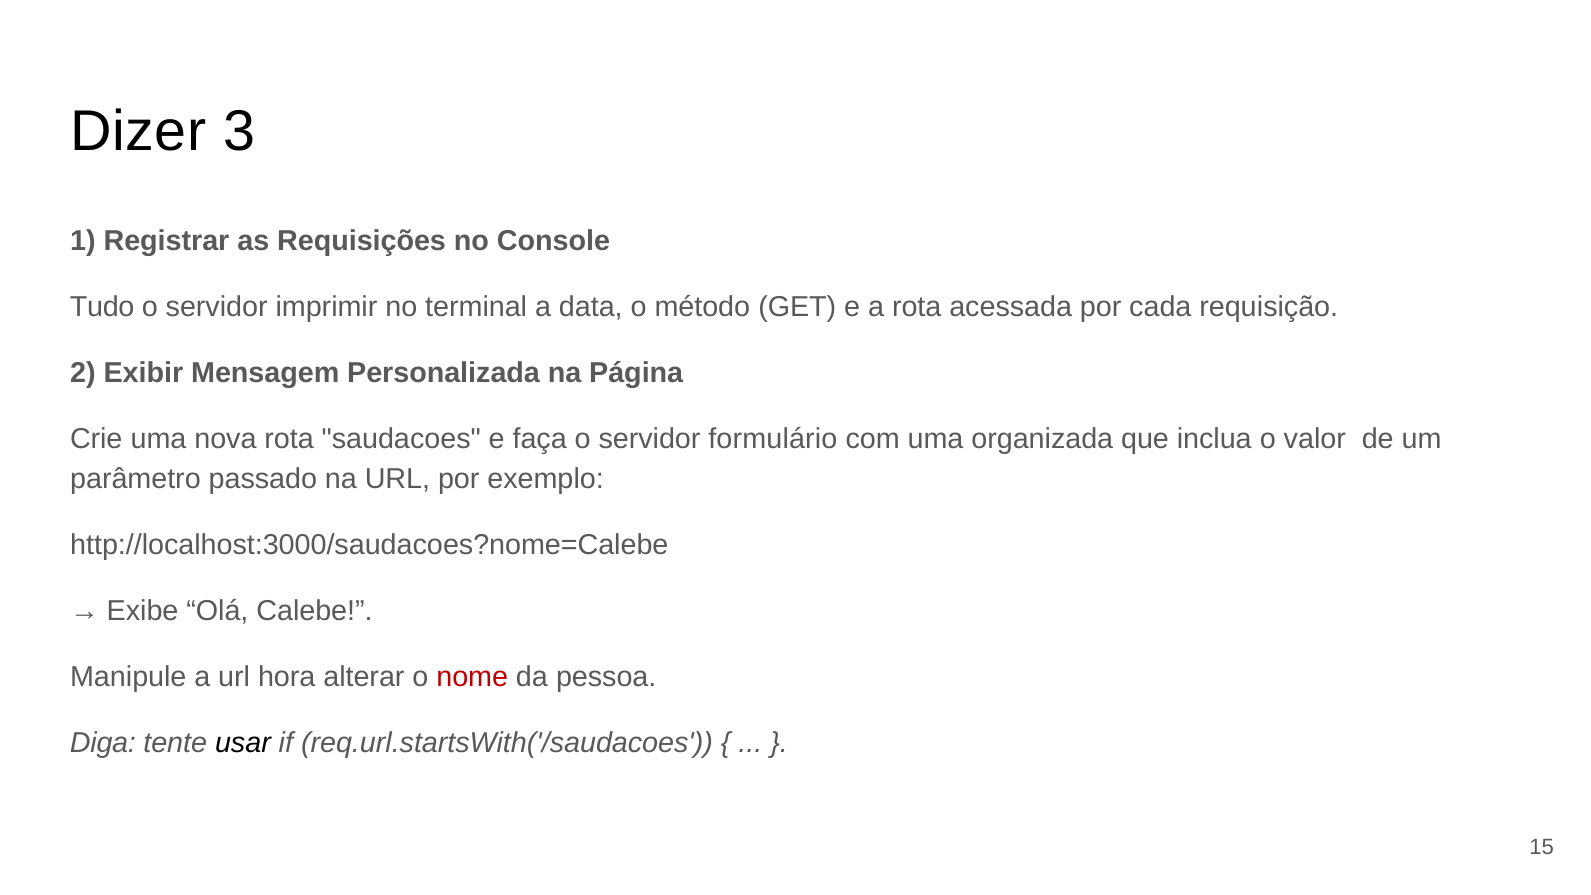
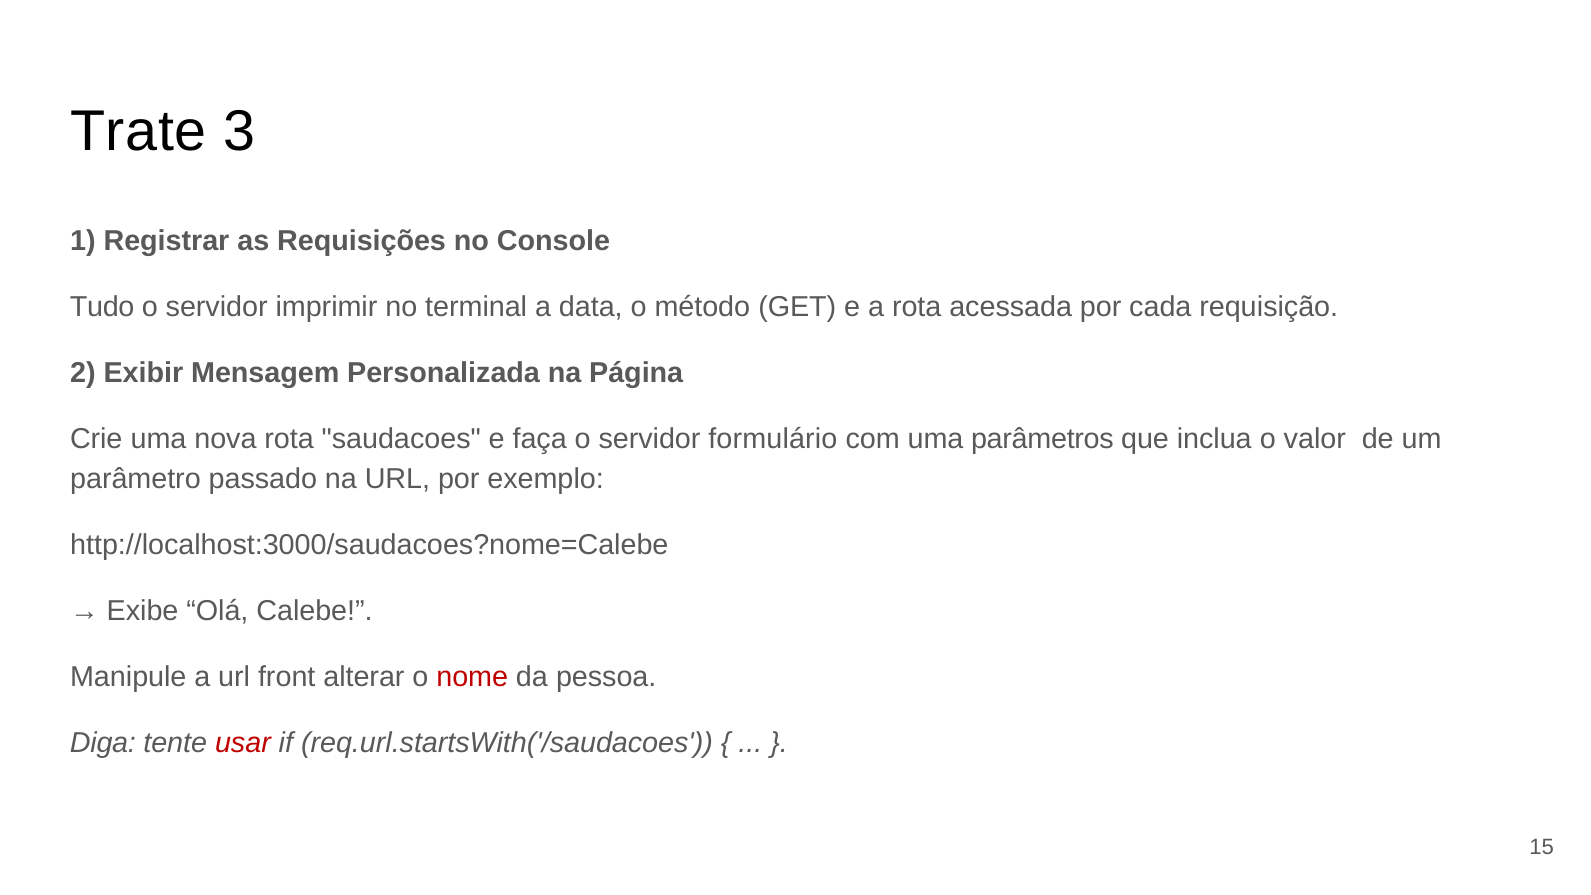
Dizer: Dizer -> Trate (138, 132)
organizada: organizada -> parâmetros (1042, 439)
hora: hora -> front (287, 677)
usar colour: black -> red (243, 743)
